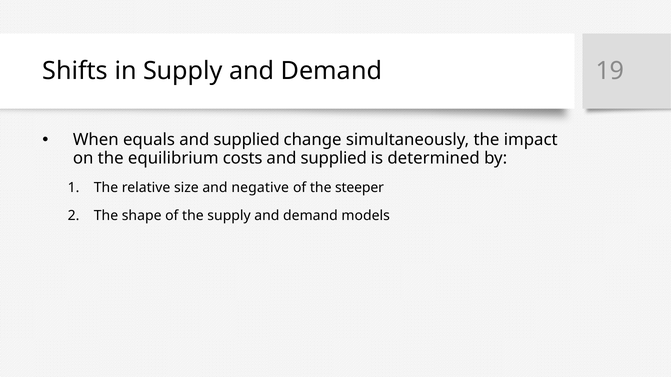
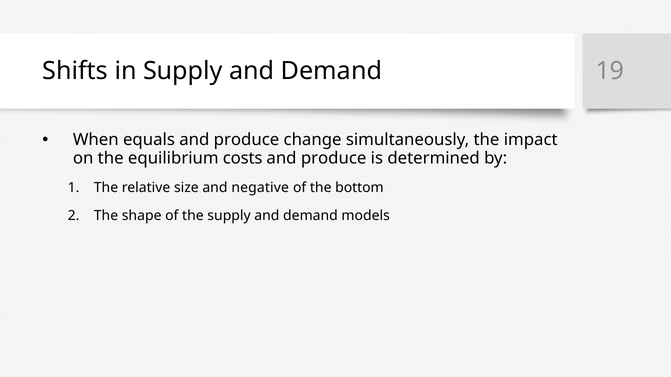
supplied: supplied -> produce (246, 140)
supplied: supplied -> produce (334, 158)
steeper: steeper -> bottom (359, 188)
